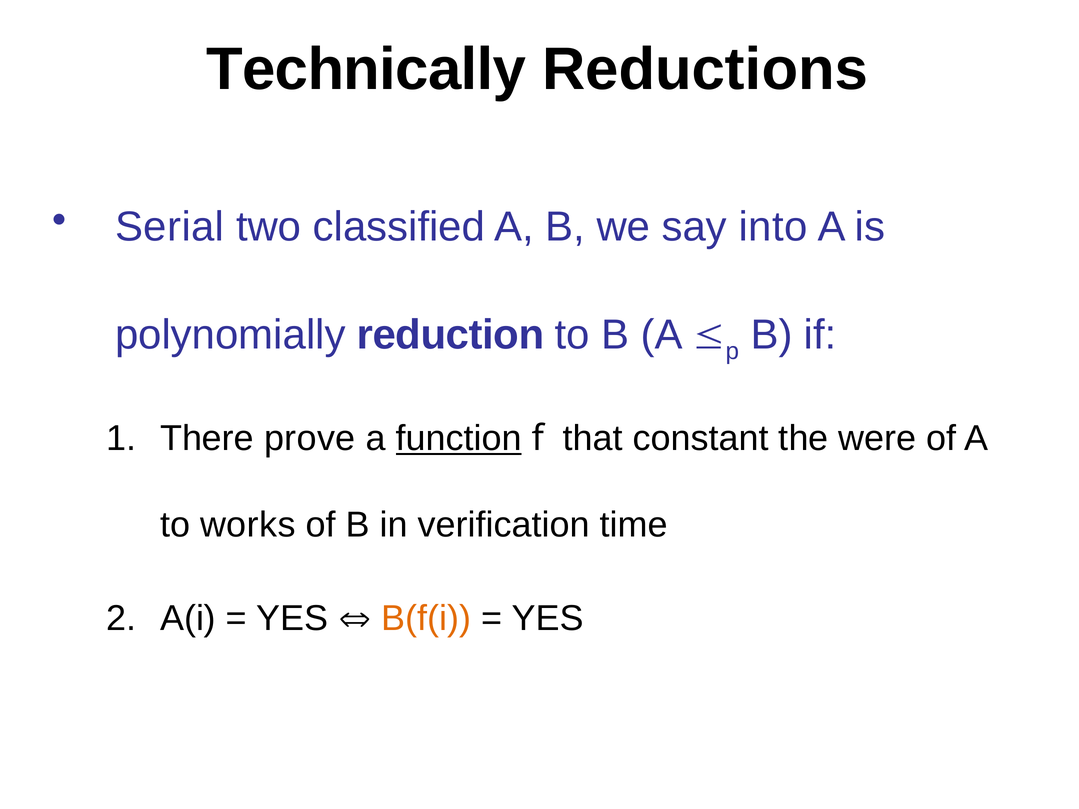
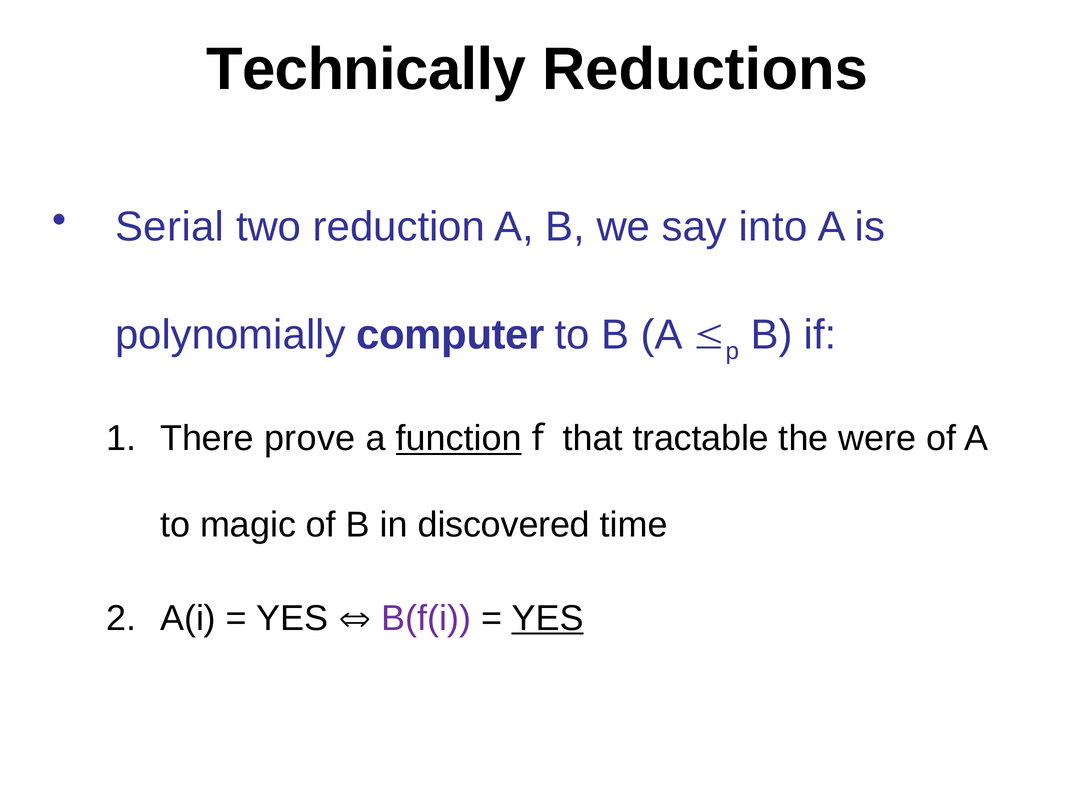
classified: classified -> reduction (399, 227)
reduction: reduction -> computer (450, 335)
constant: constant -> tractable (701, 439)
works: works -> magic (248, 525)
verification: verification -> discovered (504, 525)
B(f(i colour: orange -> purple (426, 618)
YES underline: none -> present (548, 618)
